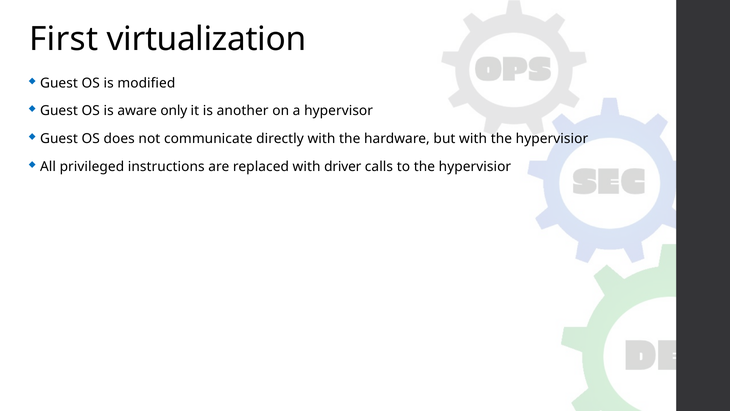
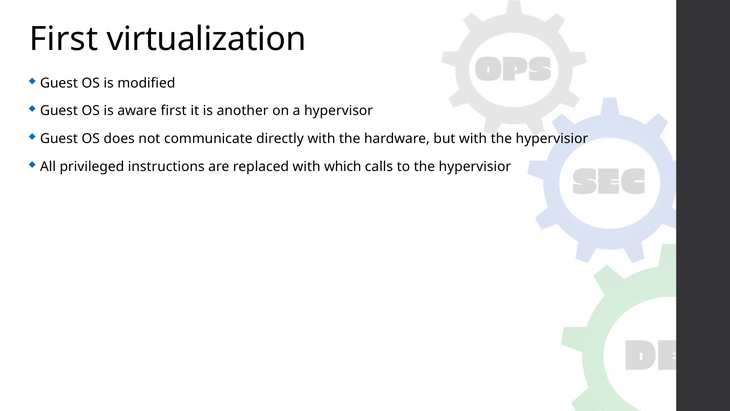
aware only: only -> first (174, 111)
driver: driver -> which (343, 166)
